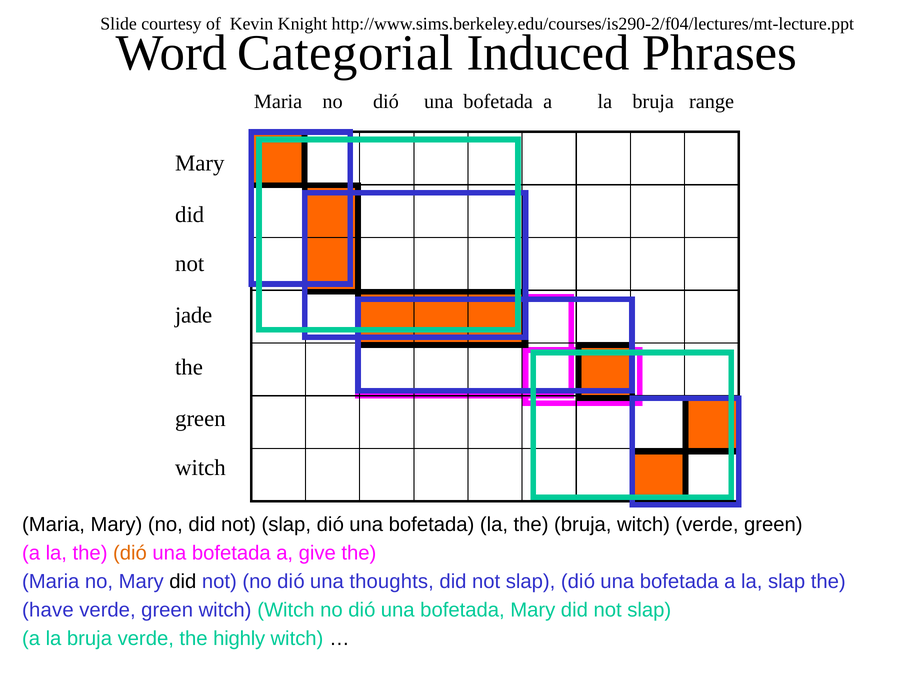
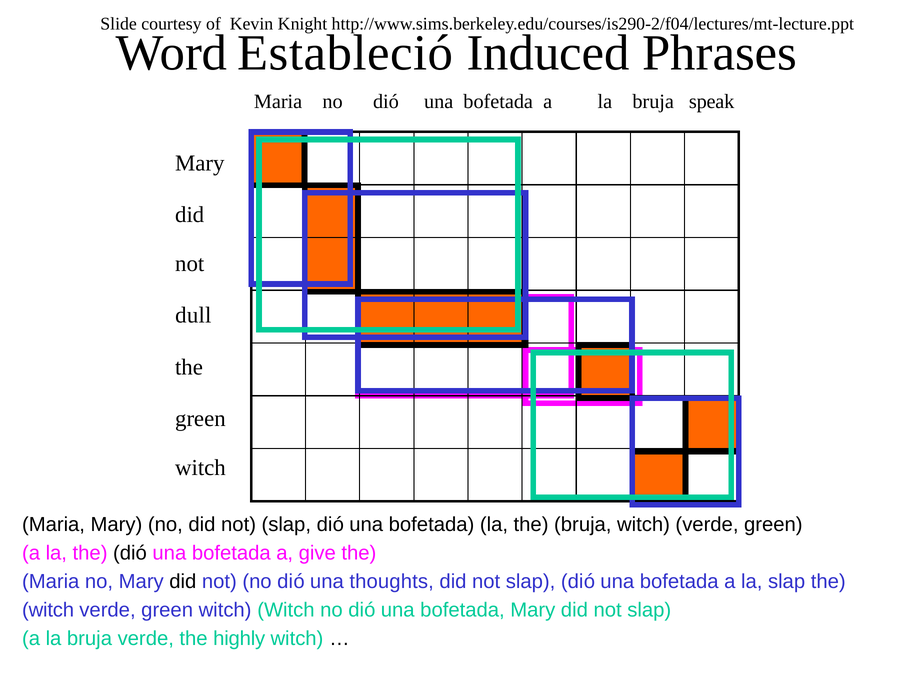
Categorial: Categorial -> Estableció (345, 53)
range: range -> speak (712, 102)
jade: jade -> dull (193, 316)
dió colour: orange -> black (130, 554)
have: have -> witch (48, 610)
